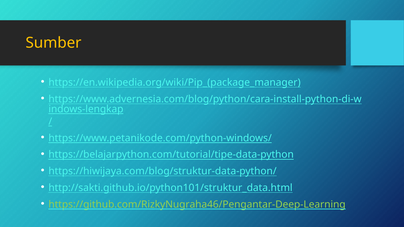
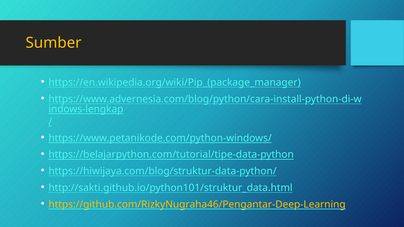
https://github.com/RizkyNugraha46/Pengantar-Deep-Learning colour: light green -> yellow (197, 205)
